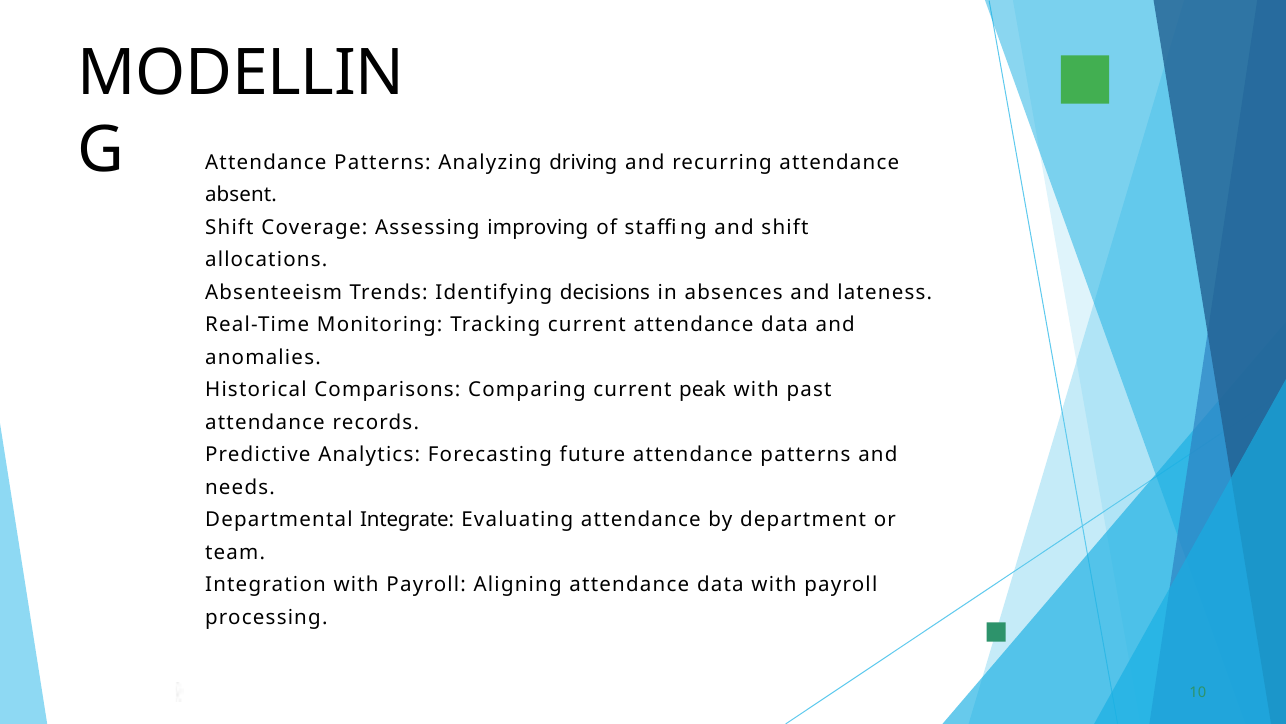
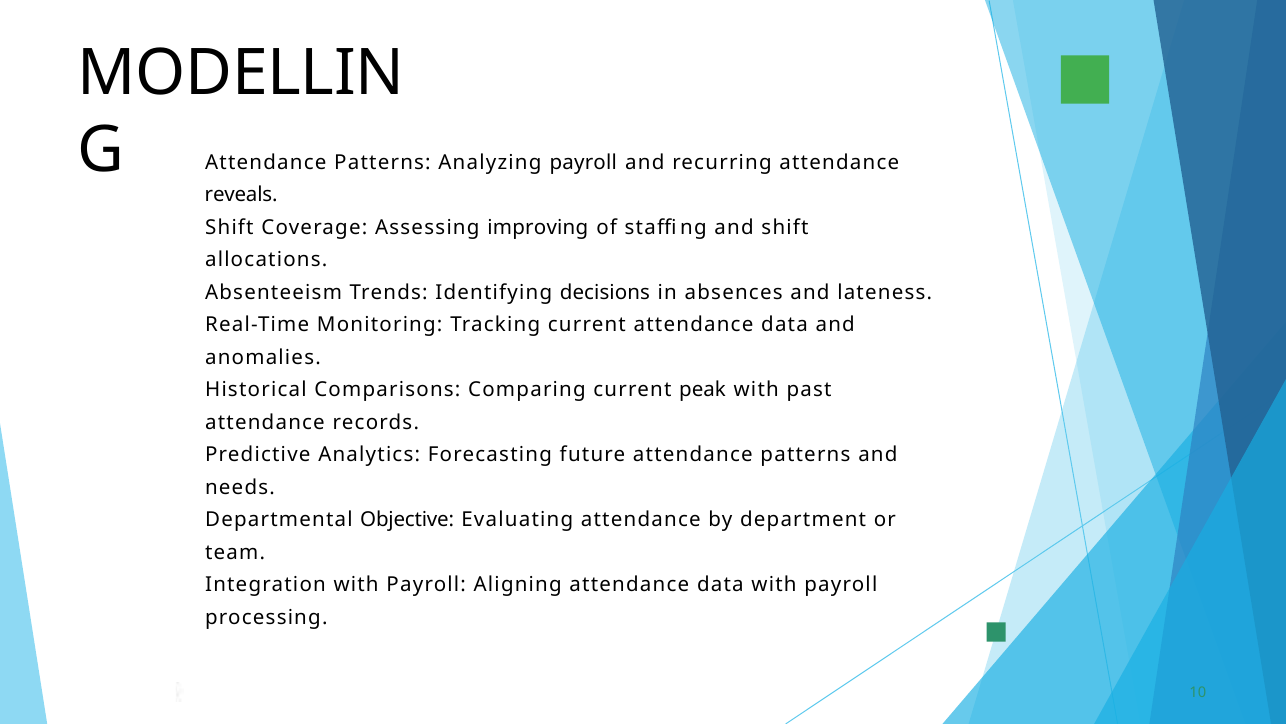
Analyzing driving: driving -> payroll (583, 162)
absent: absent -> reveals (241, 195)
Integrate: Integrate -> Objective (407, 520)
